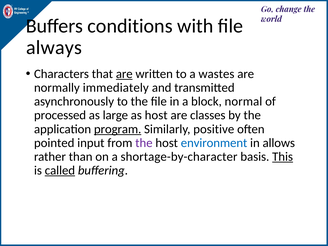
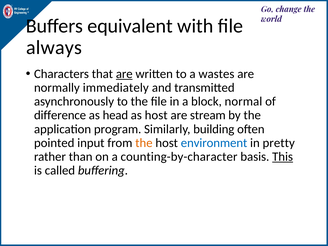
conditions: conditions -> equivalent (130, 26)
processed: processed -> difference (60, 115)
large: large -> head (115, 115)
classes: classes -> stream (208, 115)
program underline: present -> none (118, 129)
positive: positive -> building (214, 129)
the colour: purple -> orange (144, 143)
allows: allows -> pretty (279, 143)
shortage-by-character: shortage-by-character -> counting-by-character (179, 157)
called underline: present -> none (60, 170)
